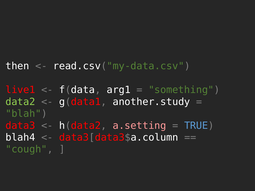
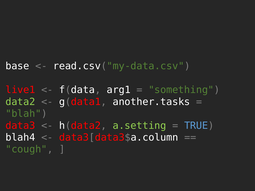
then: then -> base (17, 66)
another.study: another.study -> another.tasks (151, 102)
a.setting colour: pink -> light green (139, 126)
